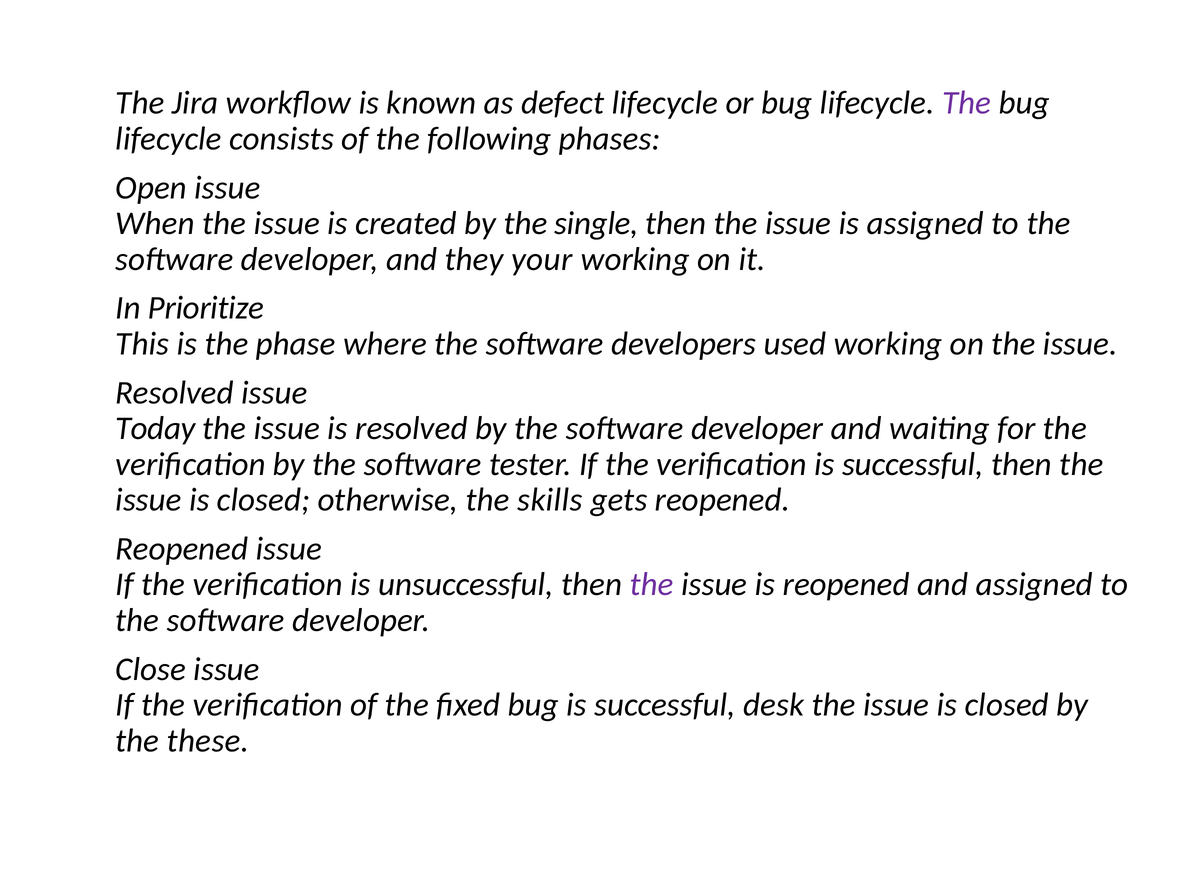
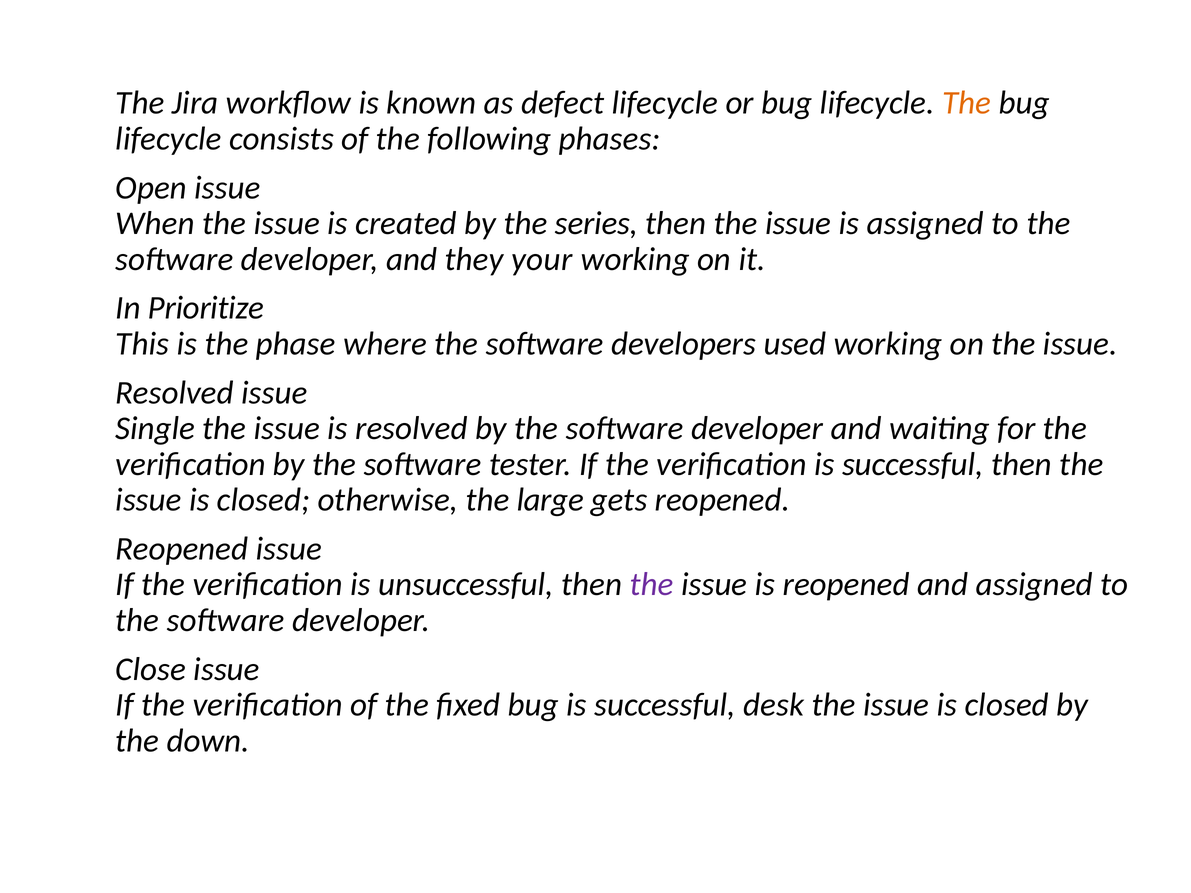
The colour: purple -> orange (967, 103)
single: single -> series (596, 223)
Today: Today -> Single (155, 429)
skills: skills -> large (550, 500)
these: these -> down (208, 741)
